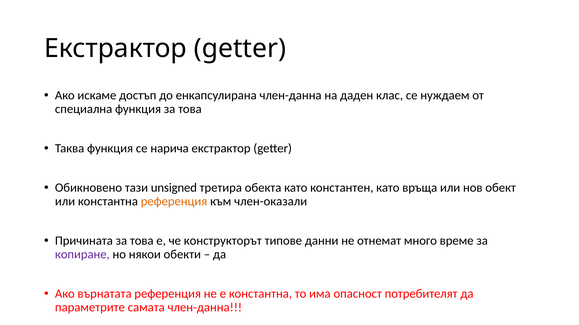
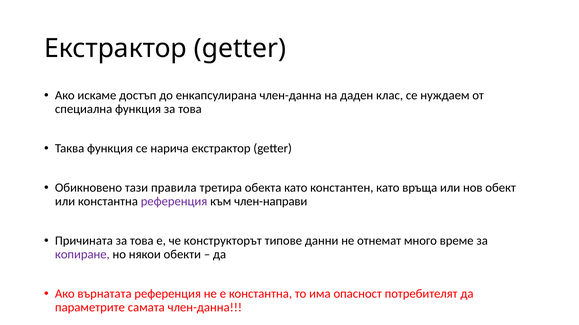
unsigned: unsigned -> правила (174, 188)
референция colour: orange -> purple (174, 202)
член-оказали: член-оказали -> член-направи (271, 202)
